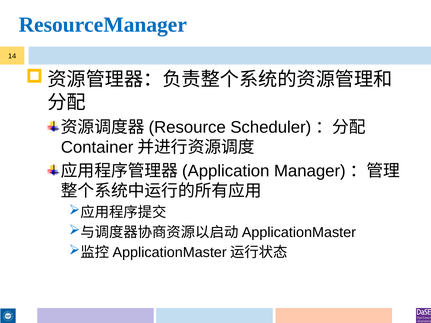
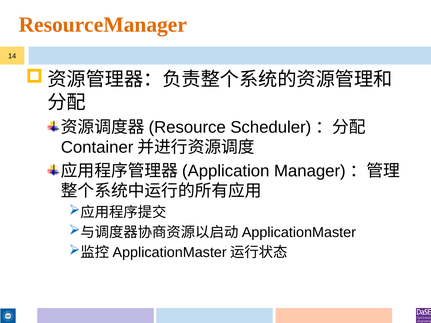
ResourceManager colour: blue -> orange (103, 25)
